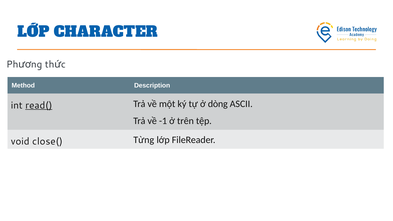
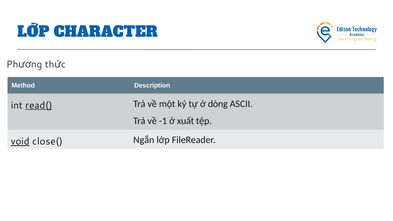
trên: trên -> xuất (186, 121)
void underline: none -> present (20, 141)
Từng: Từng -> Ngắn (144, 140)
